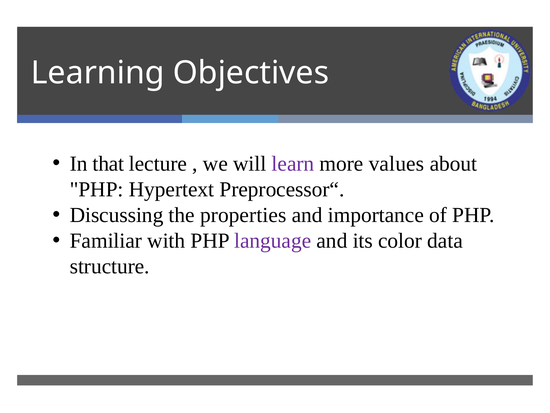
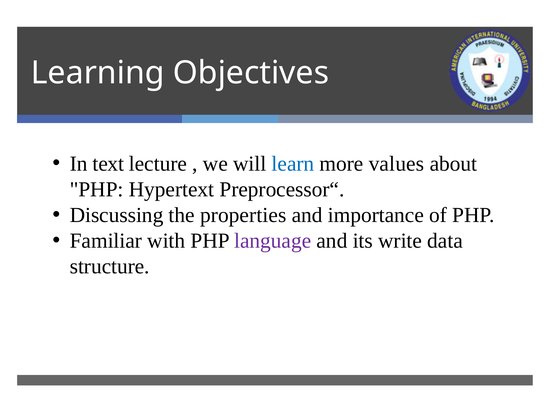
that: that -> text (108, 164)
learn colour: purple -> blue (293, 164)
color: color -> write (400, 241)
